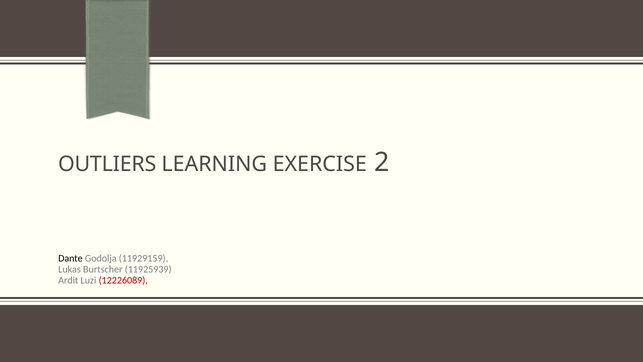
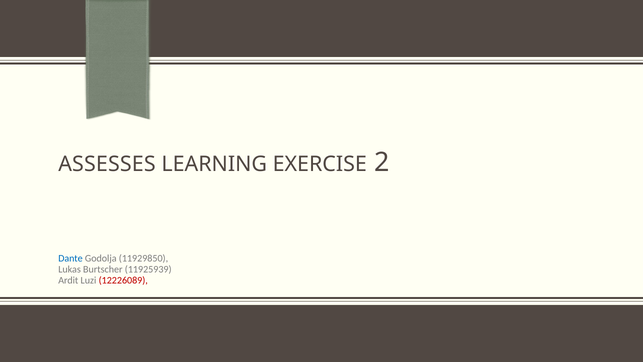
OUTLIERS: OUTLIERS -> ASSESSES (107, 164)
Dante colour: black -> blue (70, 258)
11929159: 11929159 -> 11929850 (144, 258)
